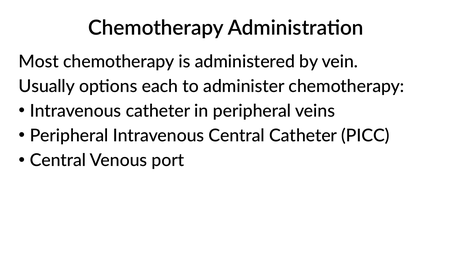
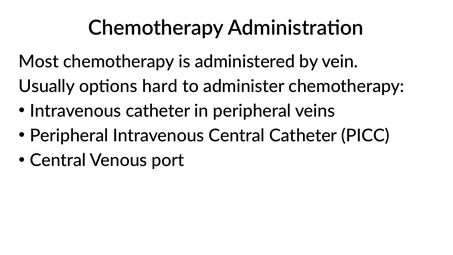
each: each -> hard (160, 86)
